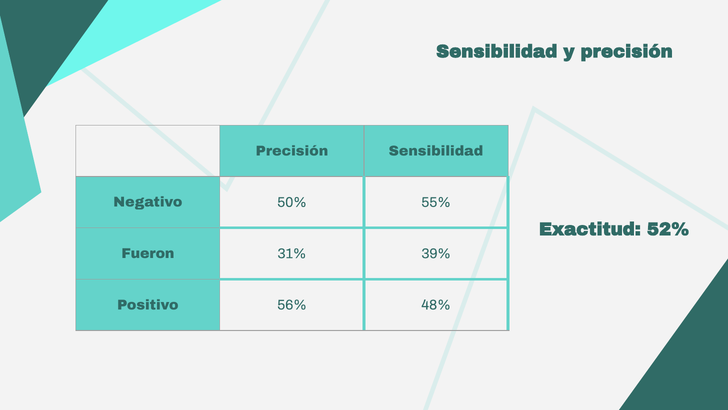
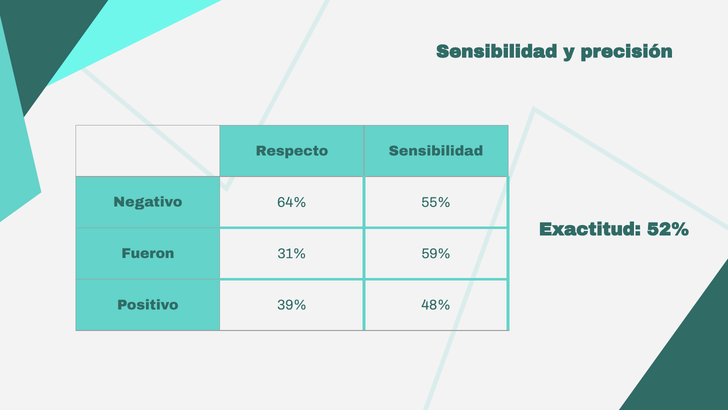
Precisión: Precisión -> Respecto (292, 151)
50%: 50% -> 64% (292, 202)
39%: 39% -> 59% (436, 253)
56%: 56% -> 39% (292, 304)
